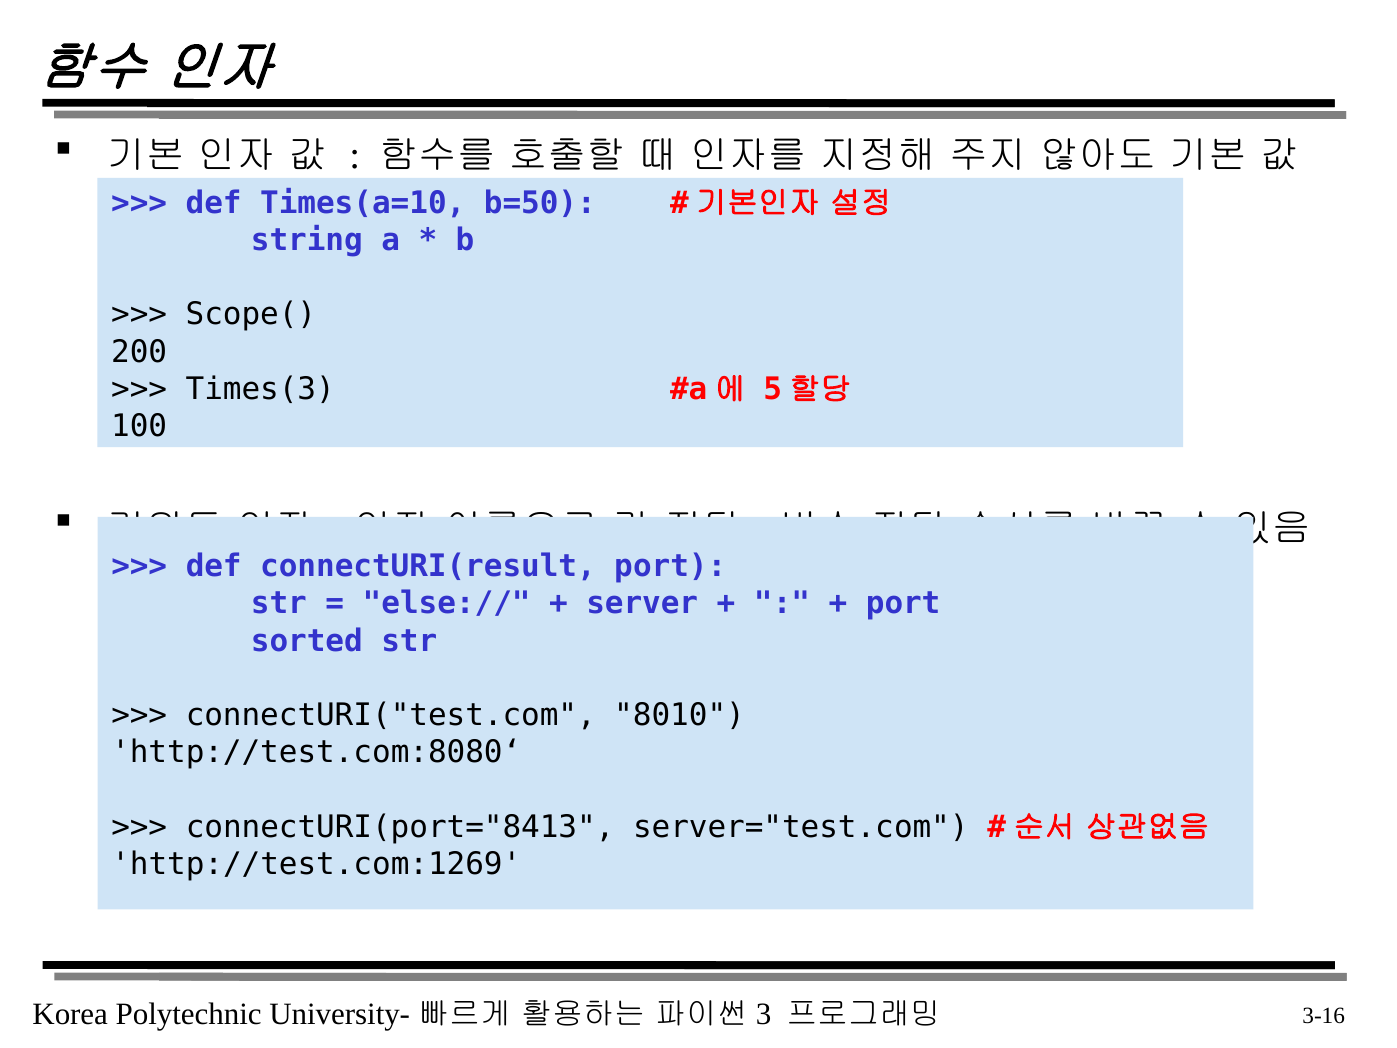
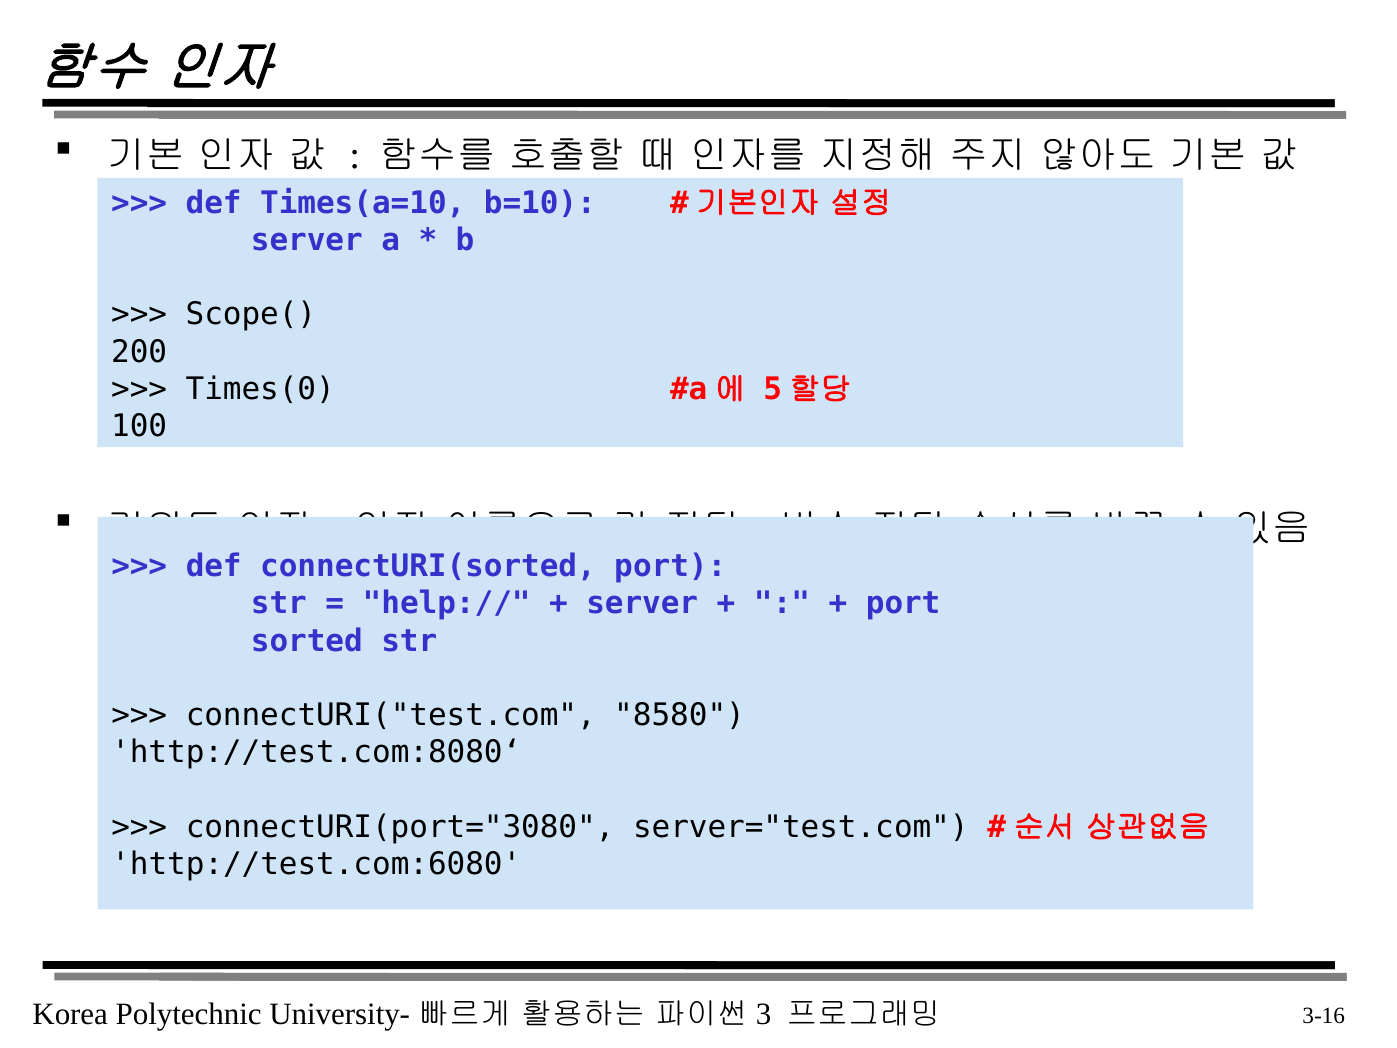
b=50: b=50 -> b=10 (540, 203)
string: string -> server (307, 240)
Times(3: Times(3 -> Times(0 (260, 389)
connectURI(result: connectURI(result -> connectURI(sorted (428, 566)
else://: else:// -> help:// (447, 604)
8010: 8010 -> 8580 (680, 715)
connectURI(port="8413: connectURI(port="8413 -> connectURI(port="3080 (400, 827)
http://test.com:1269: http://test.com:1269 -> http://test.com:6080 (316, 864)
